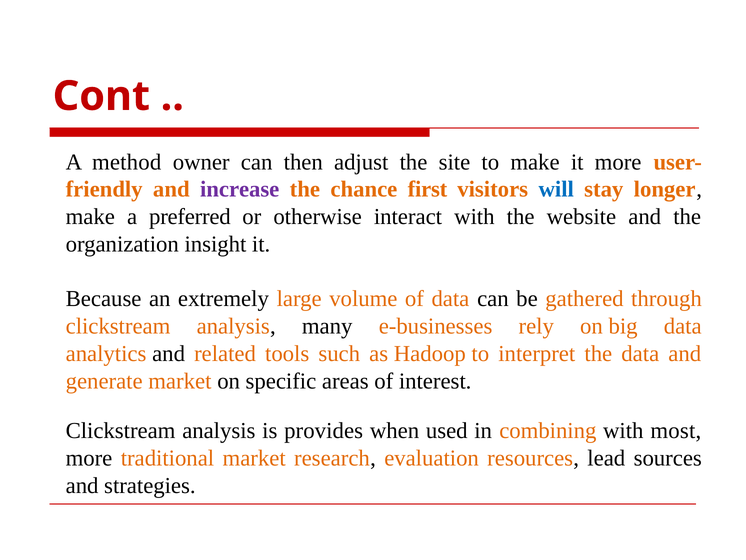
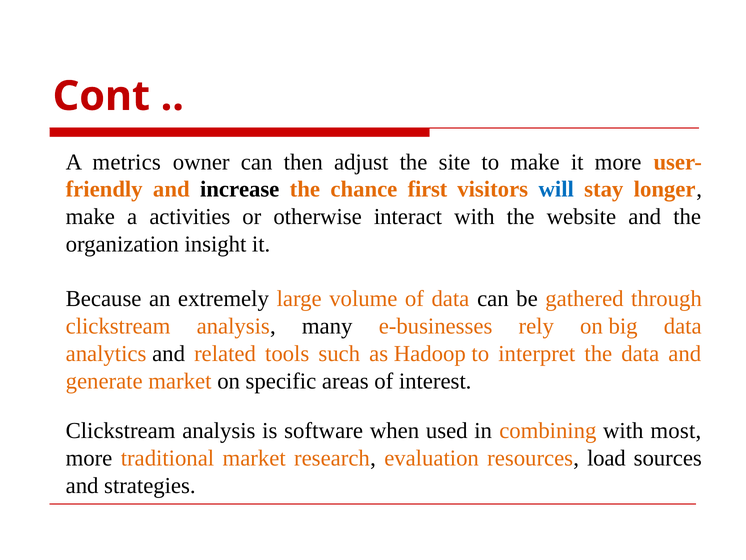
method: method -> metrics (127, 162)
increase colour: purple -> black (240, 189)
preferred: preferred -> activities (190, 217)
provides: provides -> software (324, 430)
lead: lead -> load (606, 458)
